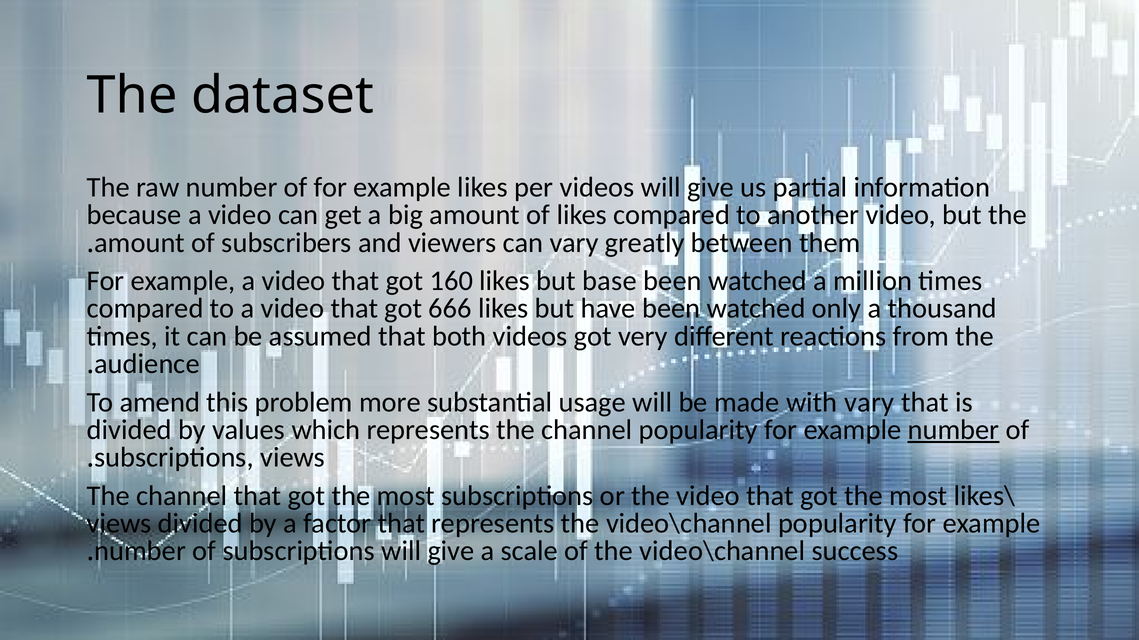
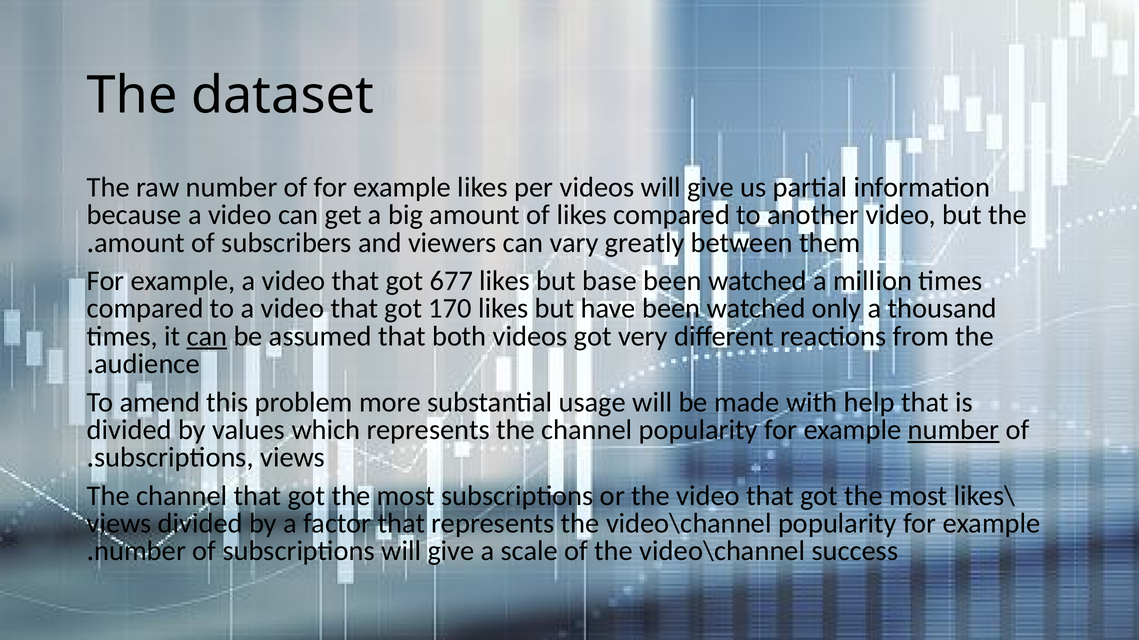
160: 160 -> 677 (451, 281)
666: 666 -> 170 (450, 309)
can underline: none -> present (207, 337)
with vary: vary -> help (869, 403)
